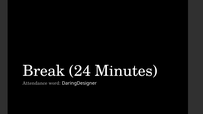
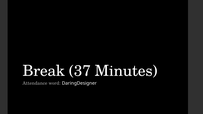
24: 24 -> 37 (80, 71)
